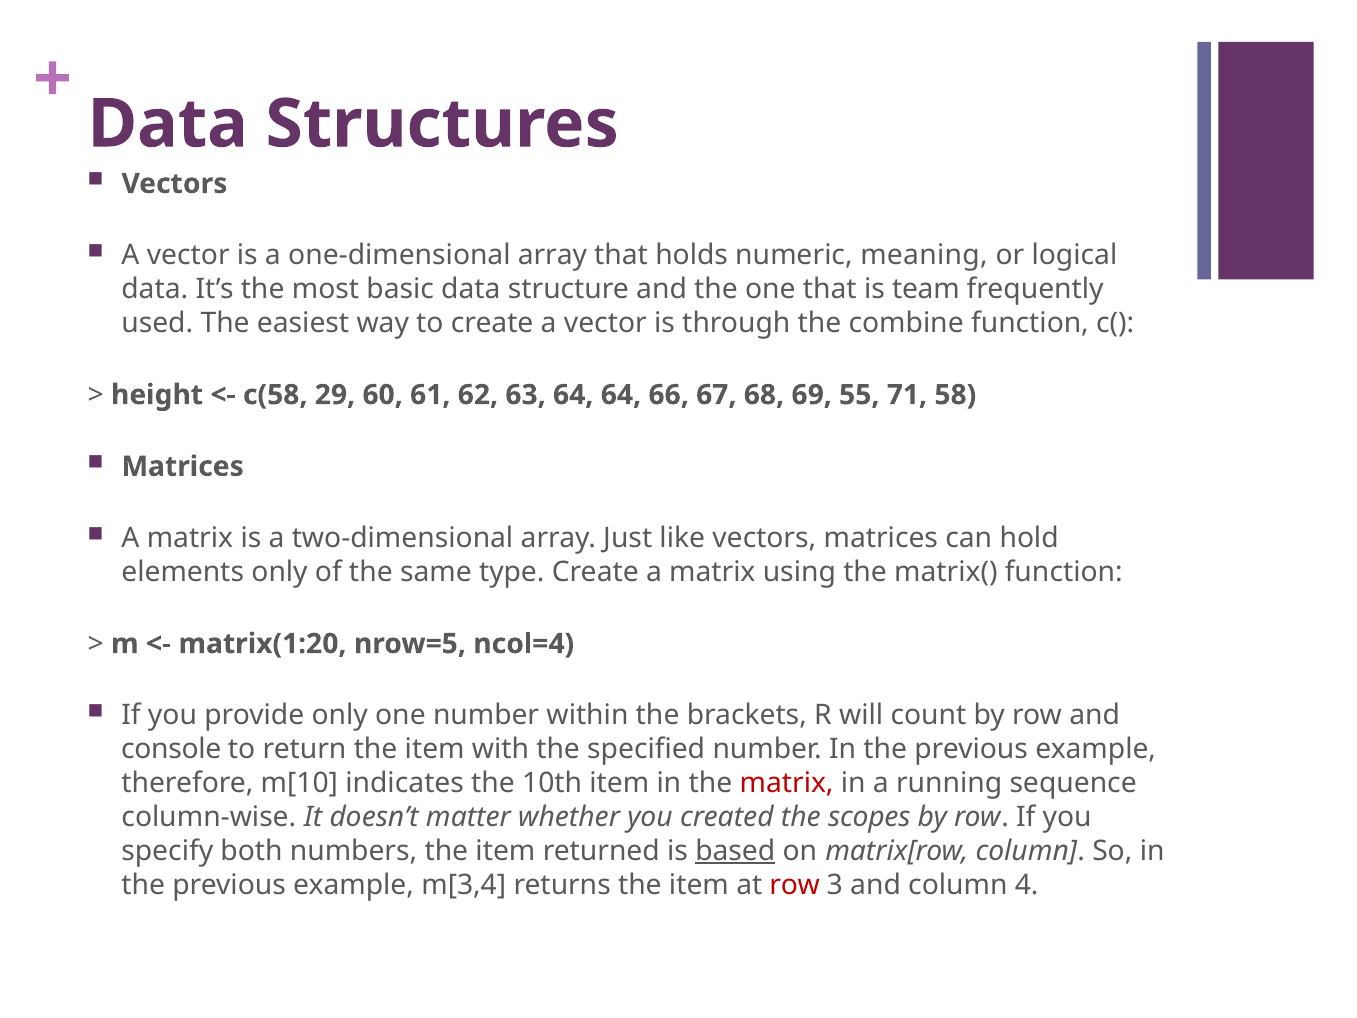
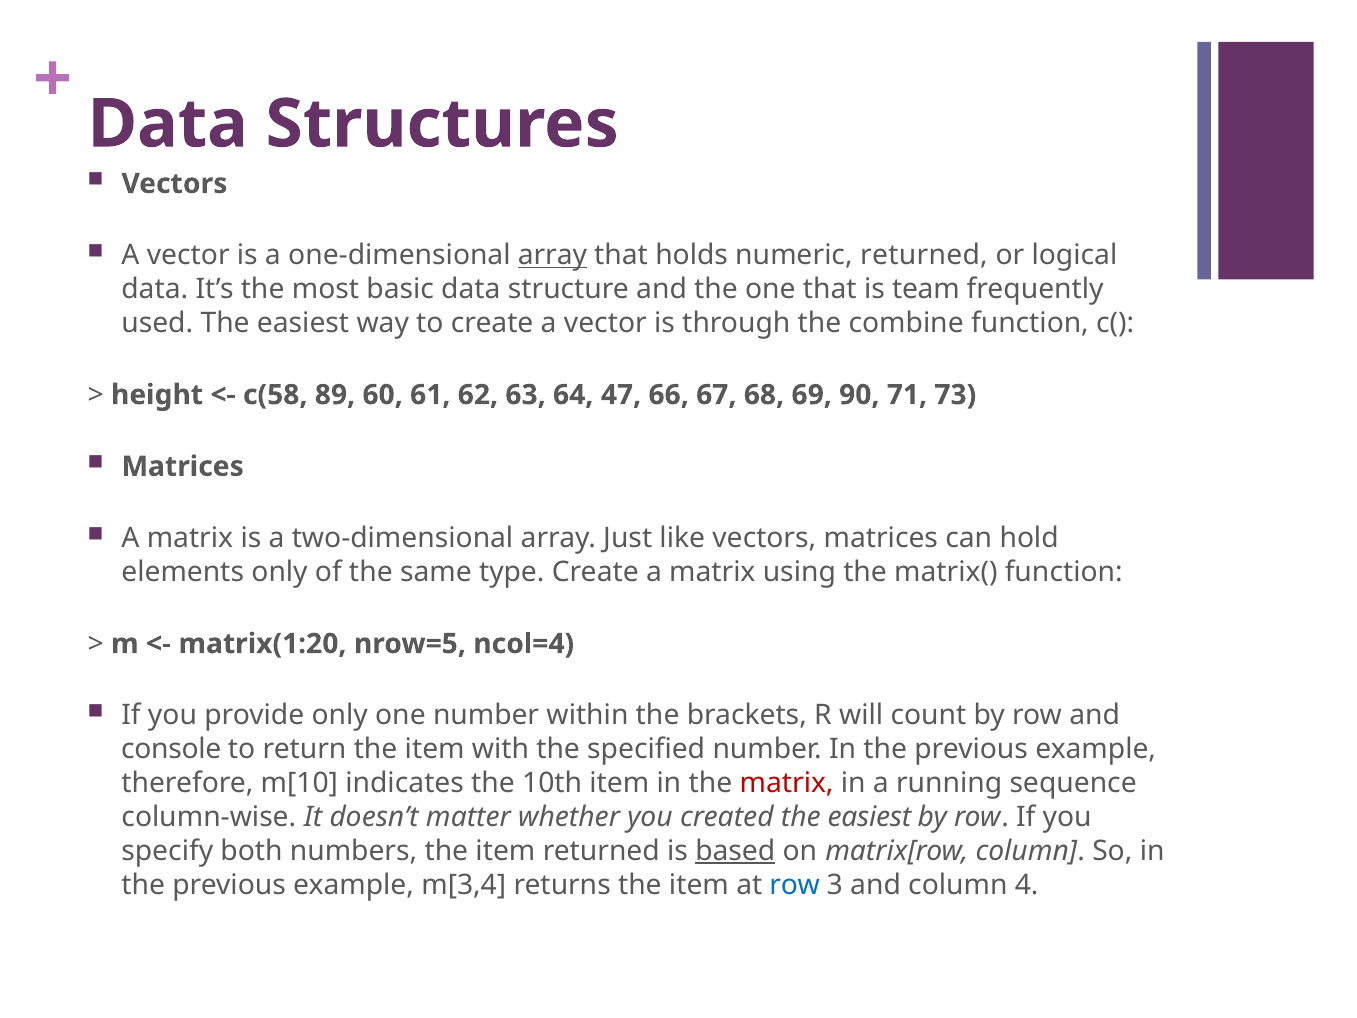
array underline: none -> present (552, 255)
numeric meaning: meaning -> returned (924, 255)
29: 29 -> 89 (335, 395)
64 64: 64 -> 47 (621, 395)
55: 55 -> 90 (859, 395)
58: 58 -> 73 (955, 395)
created the scopes: scopes -> easiest (869, 817)
row colour: red -> blue (795, 885)
